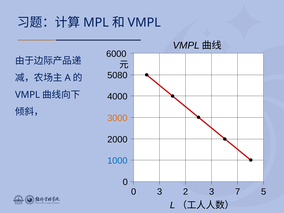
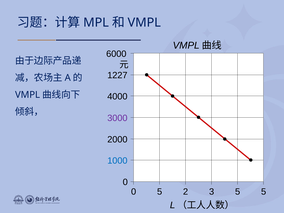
5080: 5080 -> 1227 (117, 75)
3000 colour: orange -> purple (117, 118)
0 3: 3 -> 5 (160, 192)
3 7: 7 -> 5 (238, 192)
